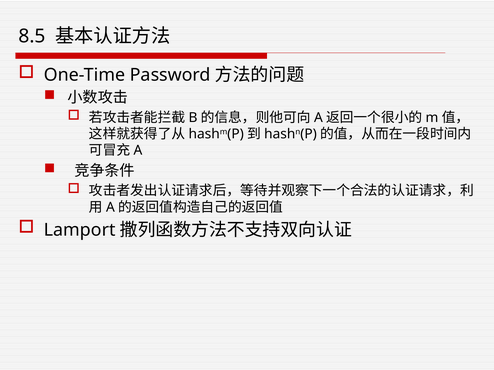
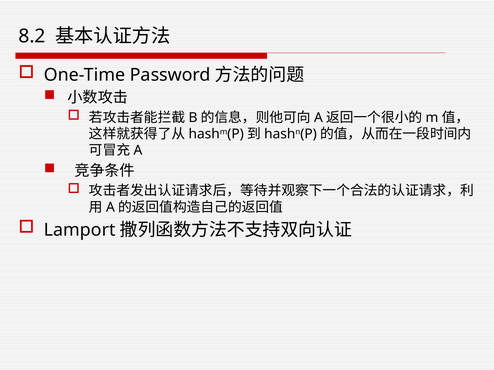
8.5: 8.5 -> 8.2 (32, 36)
